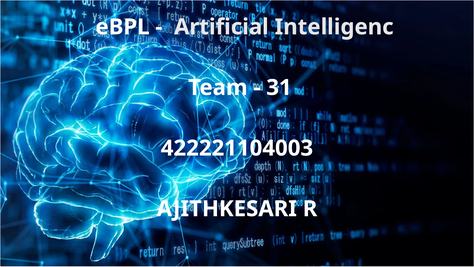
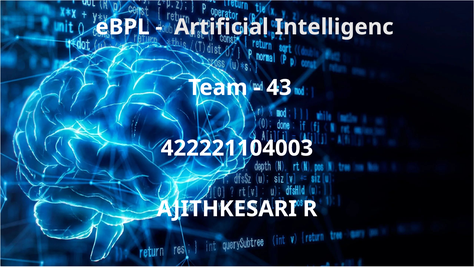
31: 31 -> 43 (279, 87)
